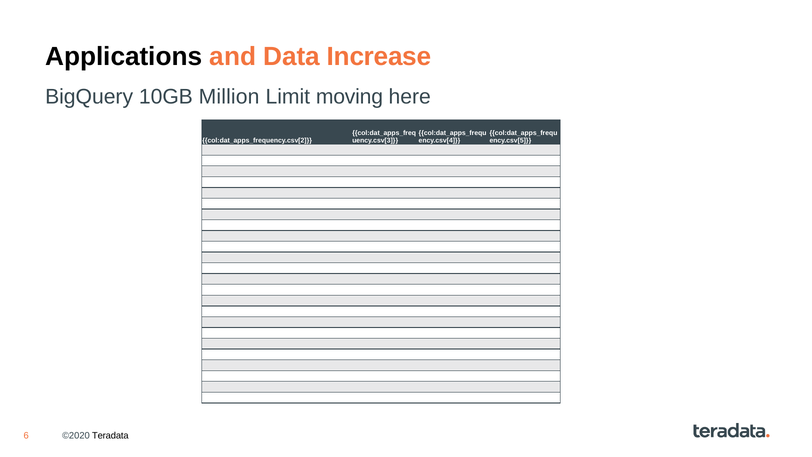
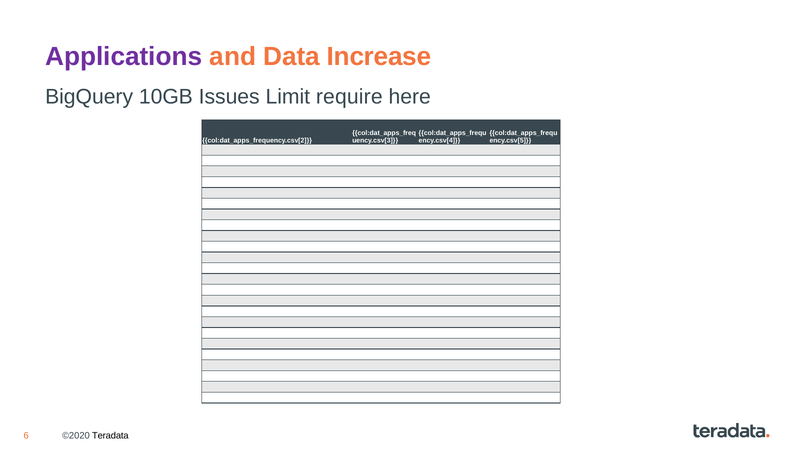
Applications colour: black -> purple (124, 57)
Million: Million -> Issues (229, 97)
moving: moving -> require (349, 97)
